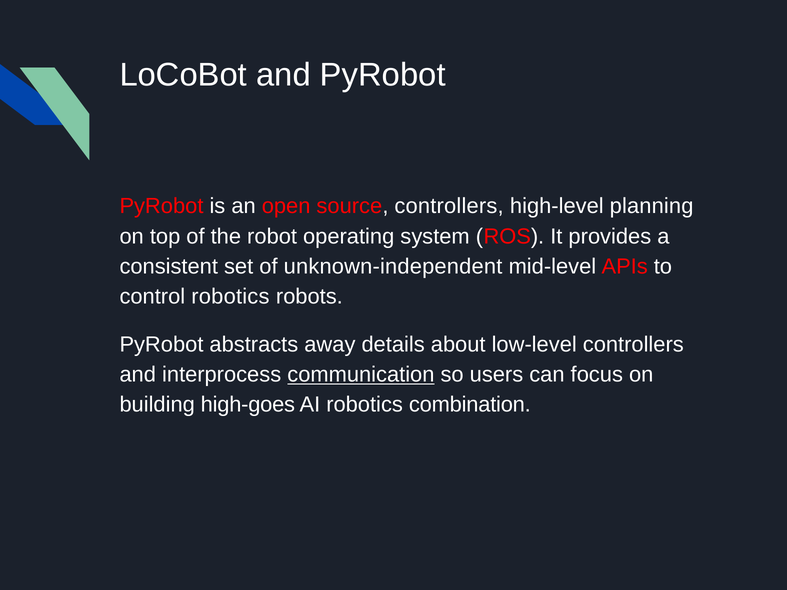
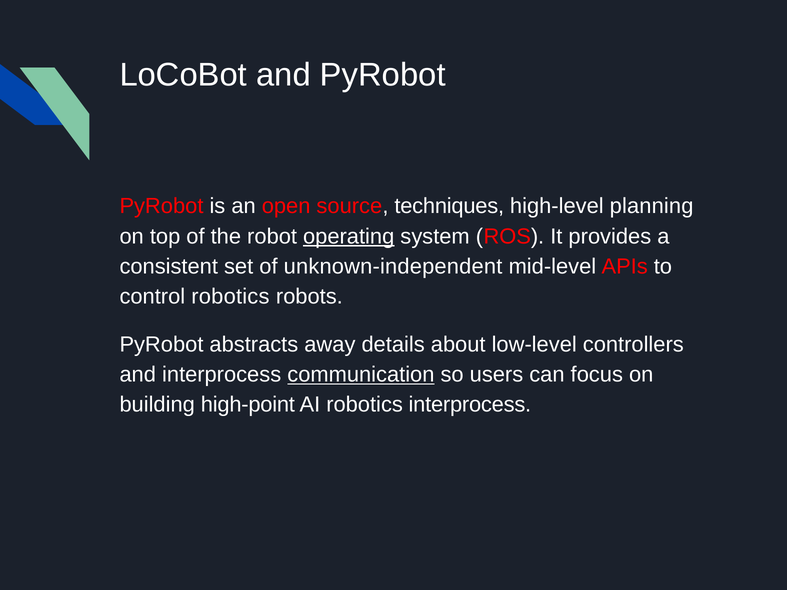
source controllers: controllers -> techniques (449, 206)
operating underline: none -> present (349, 237)
high-goes: high-goes -> high-point (248, 405)
robotics combination: combination -> interprocess (470, 405)
